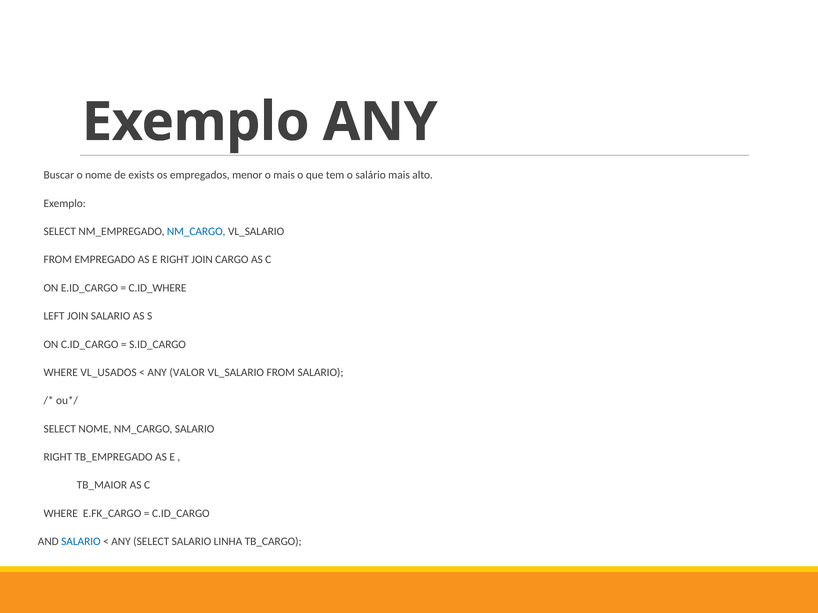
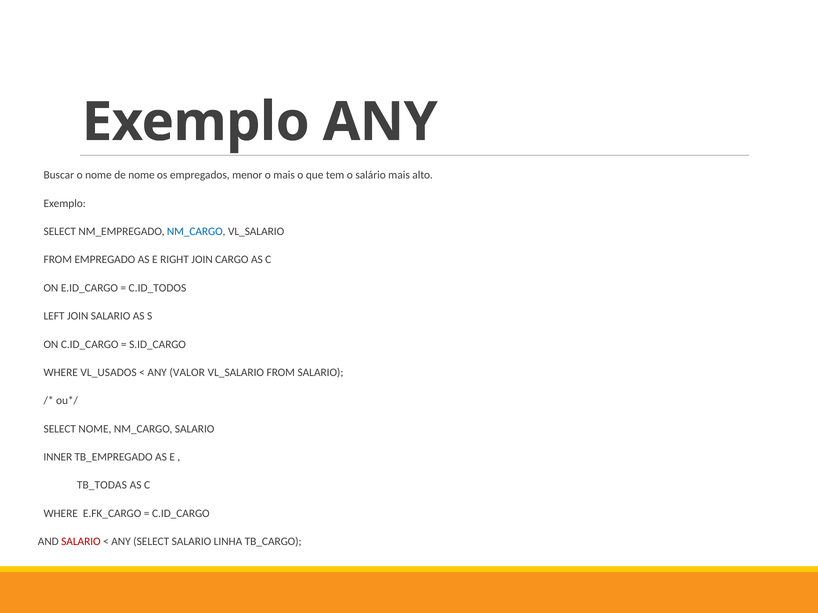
de exists: exists -> nome (142, 175)
C.ID_WHERE: C.ID_WHERE -> C.ID_TODOS (157, 288)
RIGHT: RIGHT -> INNER (58, 457)
TB_MAIOR: TB_MAIOR -> TB_TODAS (102, 486)
SALARIO colour: blue -> red (81, 542)
